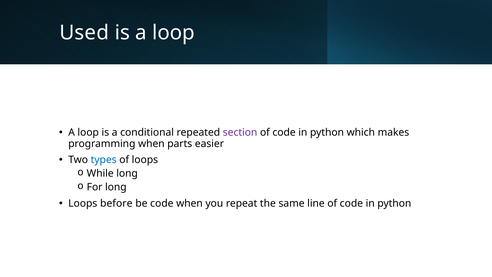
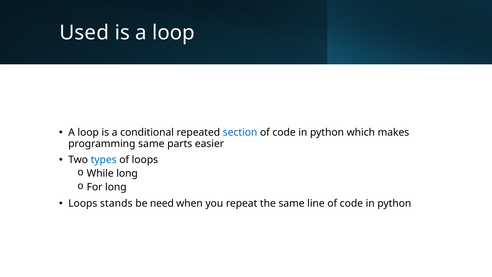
section colour: purple -> blue (240, 132)
programming when: when -> same (151, 143)
before: before -> stands (116, 203)
be code: code -> need (162, 203)
